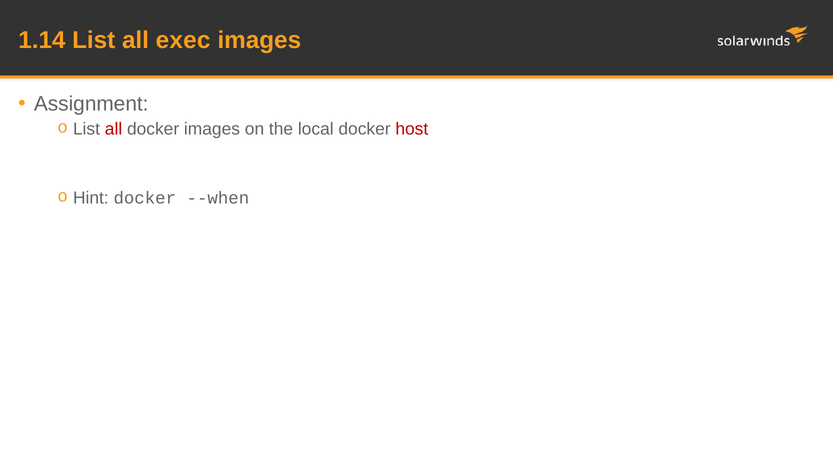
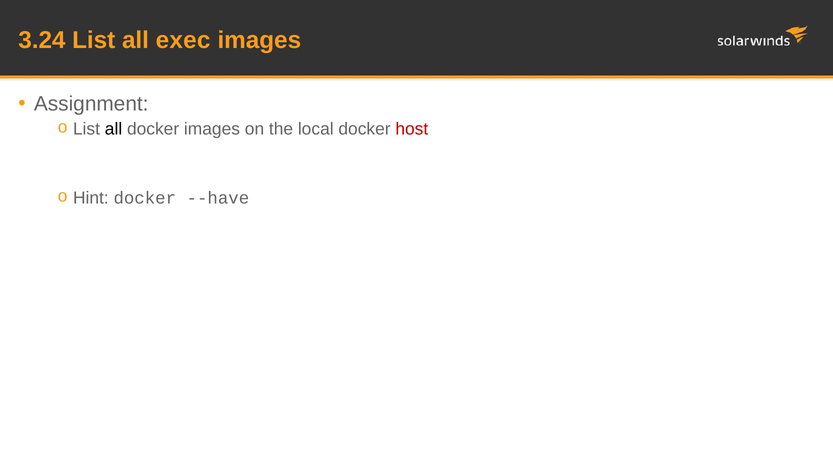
1.14: 1.14 -> 3.24 (42, 40)
all colour: red -> black (114, 129)
--when: --when -> --have (218, 198)
